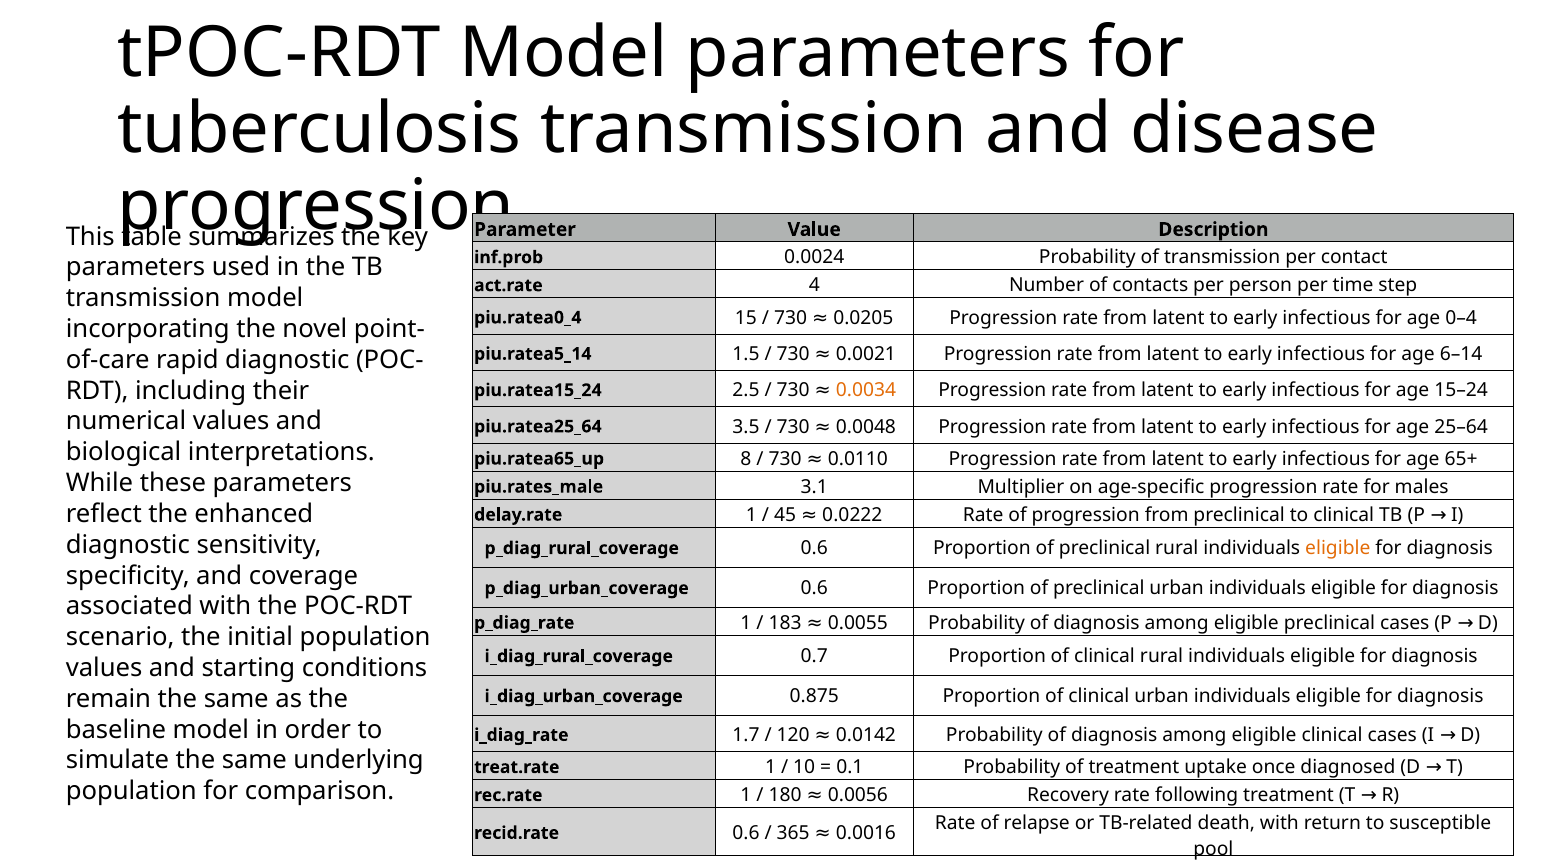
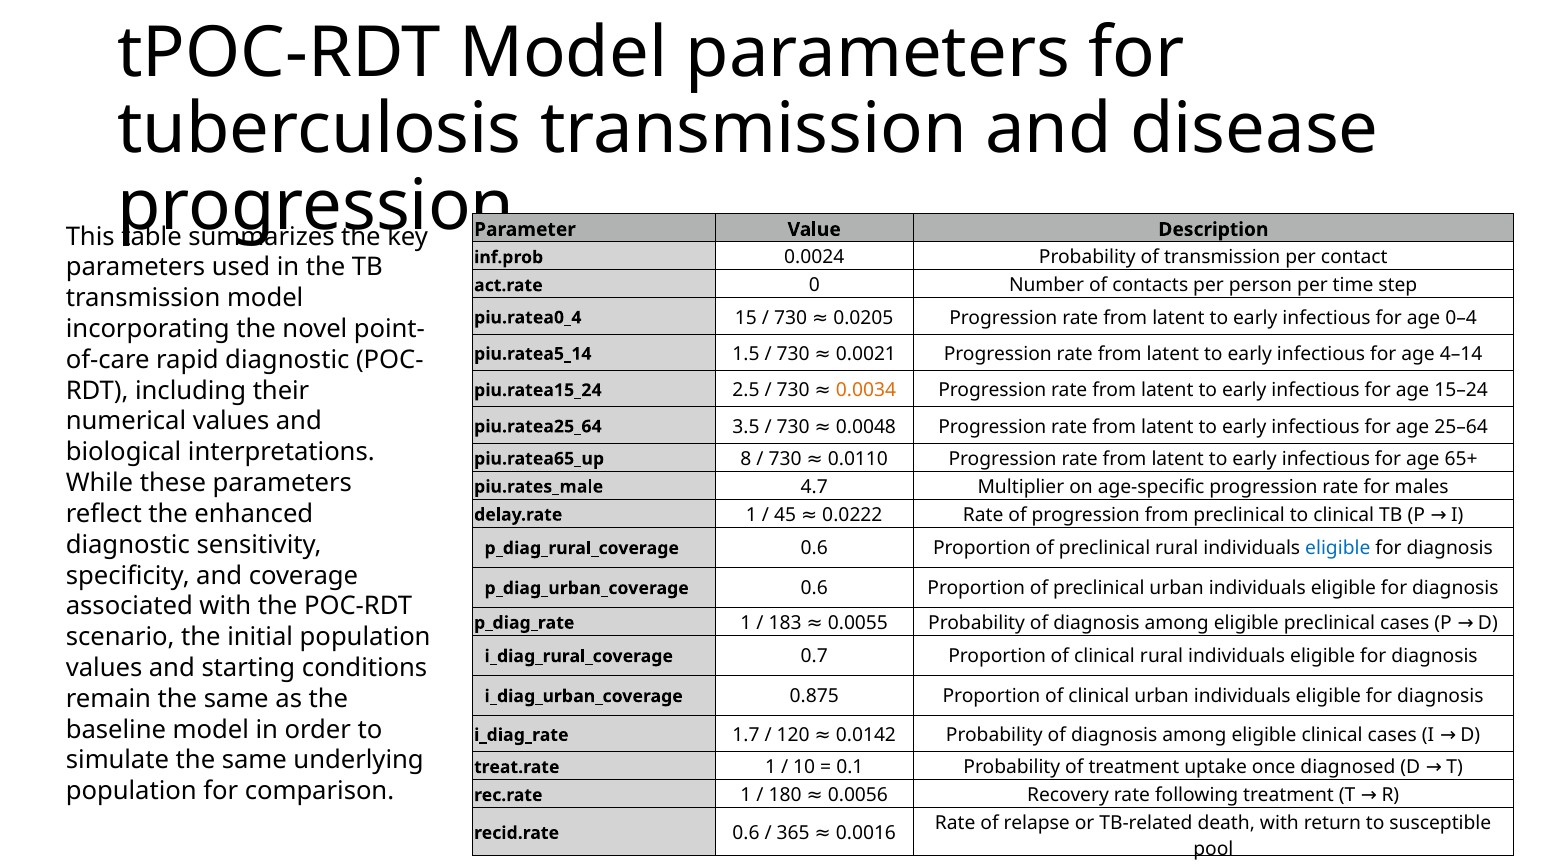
4: 4 -> 0 (814, 285)
6–14: 6–14 -> 4–14 (1461, 354)
3.1: 3.1 -> 4.7 (814, 487)
eligible colour: orange -> blue (1338, 548)
